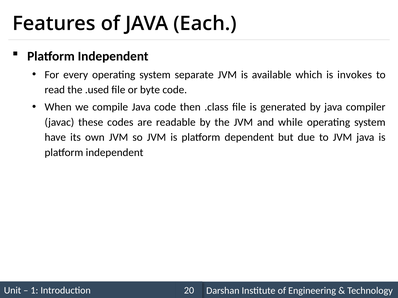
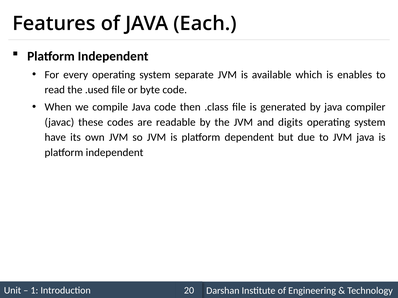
invokes: invokes -> enables (355, 75)
while: while -> digits (290, 122)
